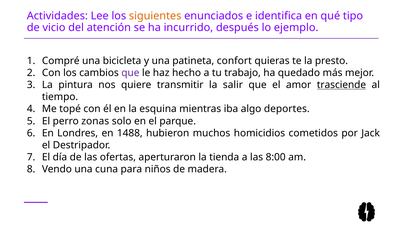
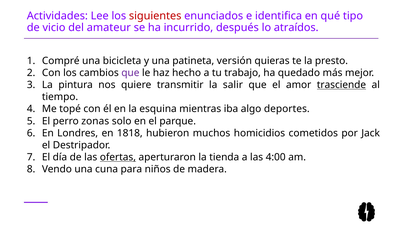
siguientes colour: orange -> red (155, 16)
atención: atención -> amateur (109, 28)
ejemplo: ejemplo -> atraídos (296, 28)
confort: confort -> versión (234, 61)
1488: 1488 -> 1818 (130, 133)
ofertas underline: none -> present (118, 157)
8:00: 8:00 -> 4:00 (276, 157)
